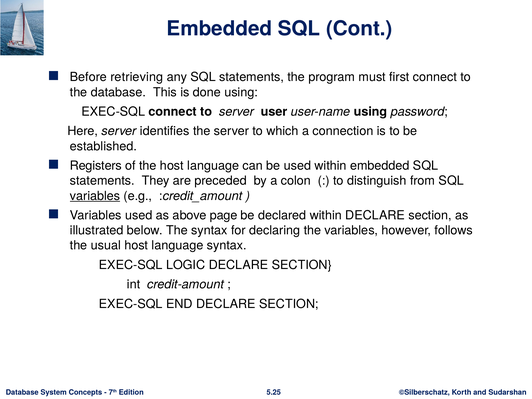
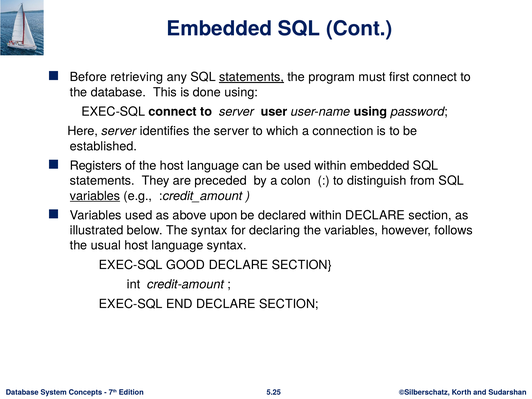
statements underline: none -> present (252, 77)
page: page -> upon (224, 215)
LOGIC: LOGIC -> GOOD (186, 265)
